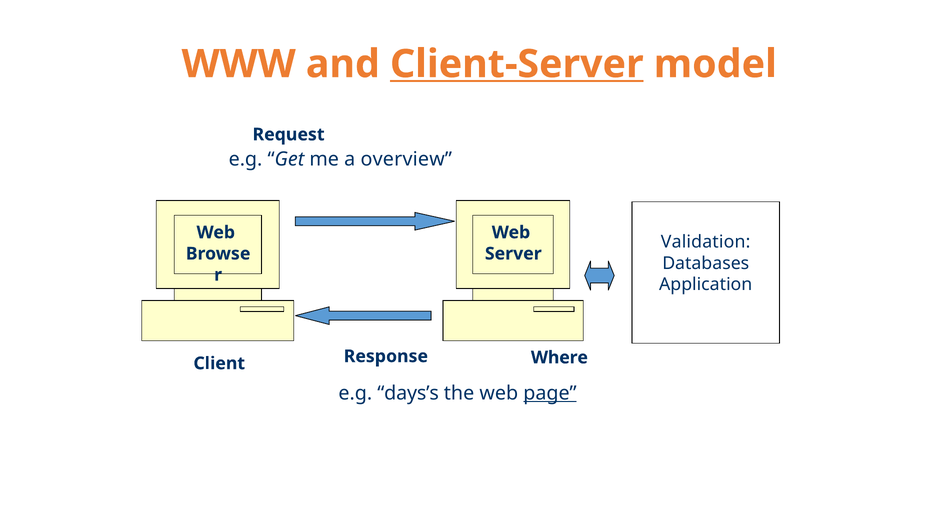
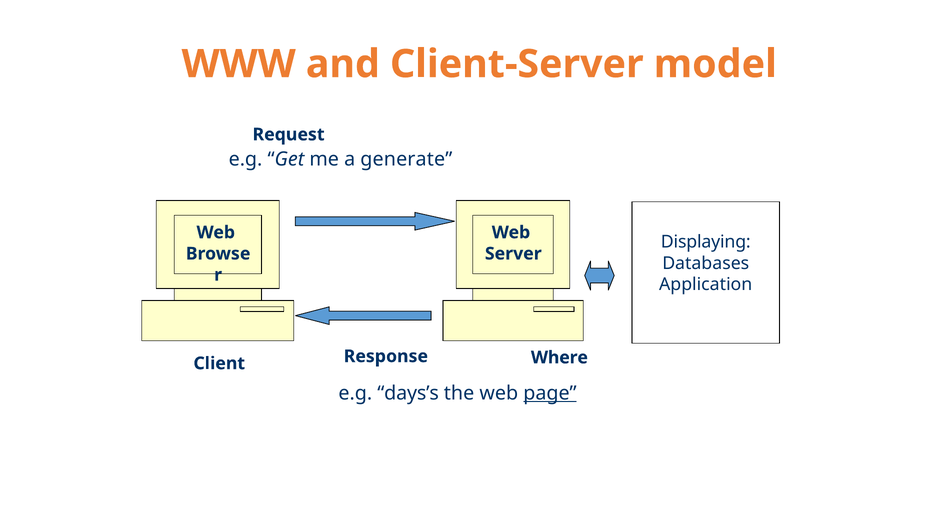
Client-Server underline: present -> none (517, 64)
overview: overview -> generate (406, 160)
Validation: Validation -> Displaying (706, 242)
